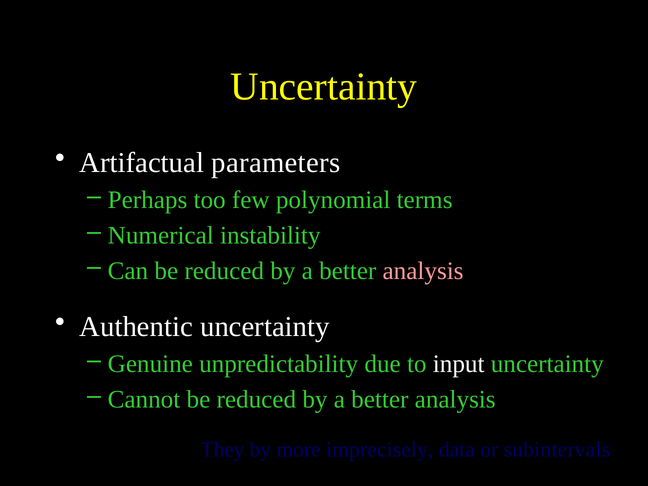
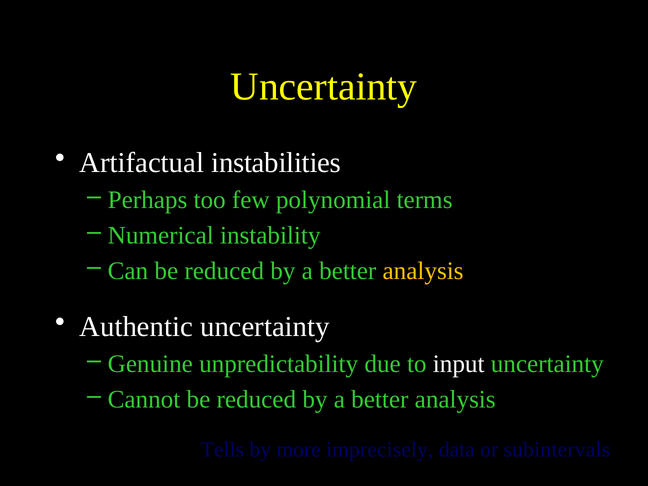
parameters: parameters -> instabilities (276, 163)
analysis colour: pink -> yellow (423, 271)
They: They -> Tells (222, 450)
